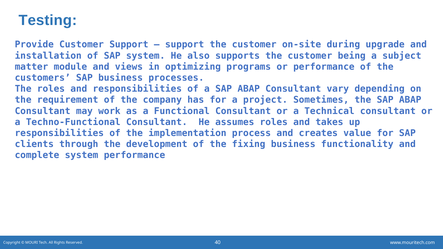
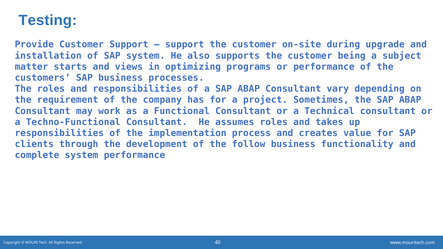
module: module -> starts (70, 67)
fixing: fixing -> follow (249, 144)
